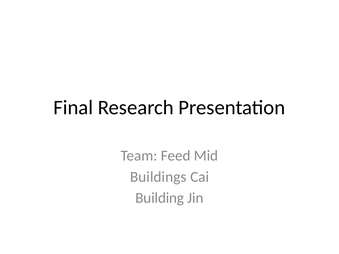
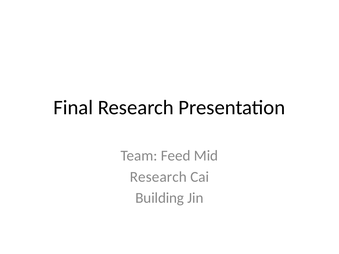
Buildings: Buildings -> Research (158, 177)
